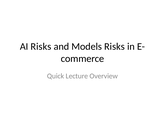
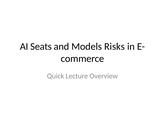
AI Risks: Risks -> Seats (41, 46)
